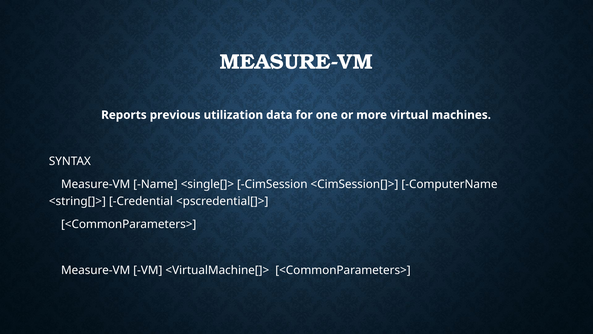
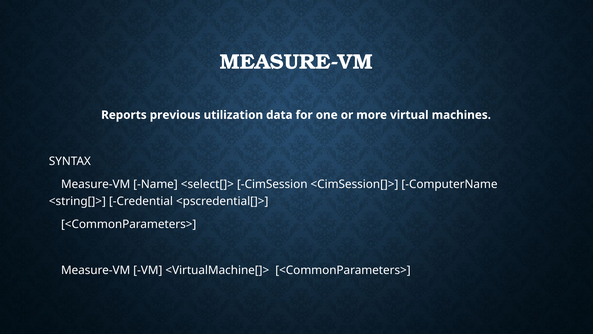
<single[]>: <single[]> -> <select[]> (207, 184)
